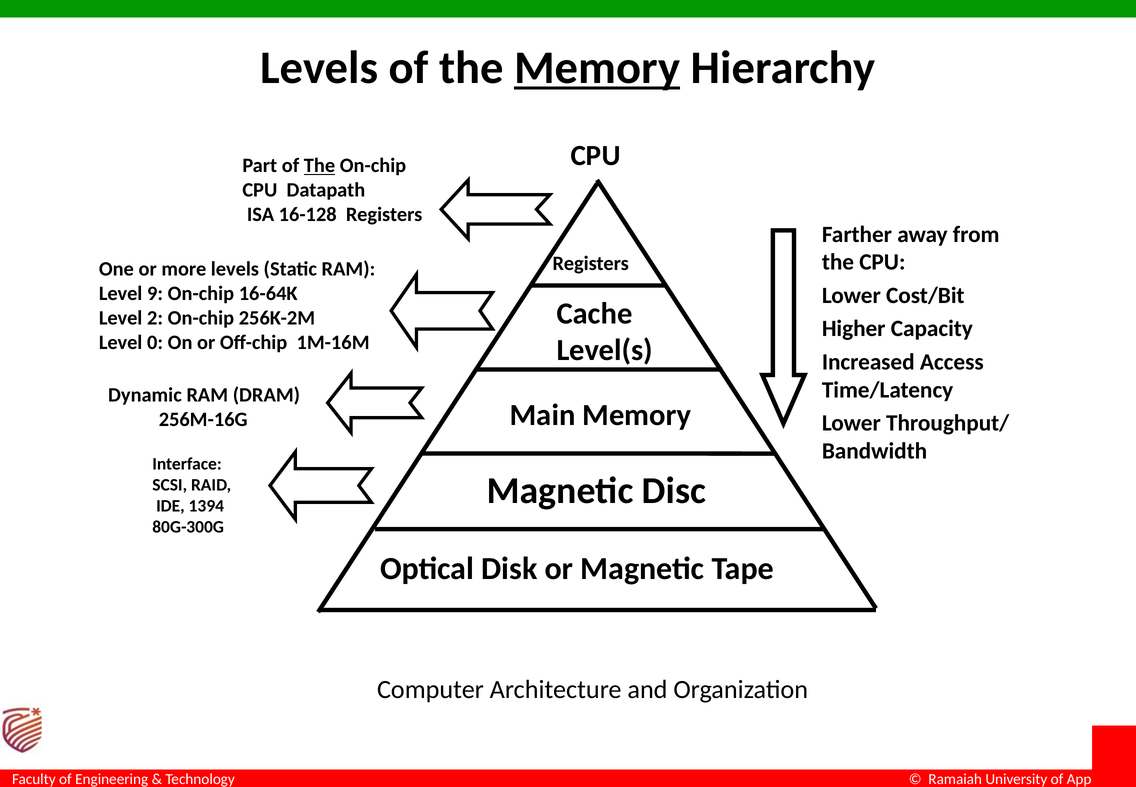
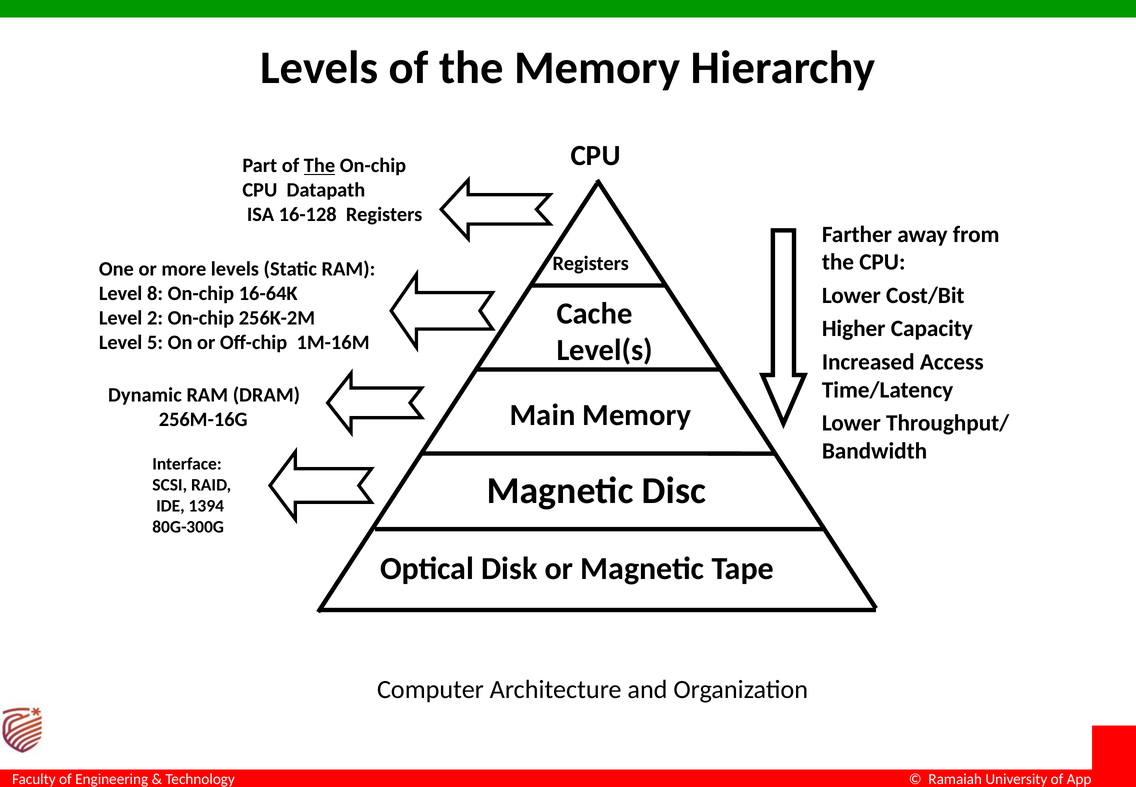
Memory underline: present -> none (597, 68)
9: 9 -> 8 (155, 293)
0: 0 -> 5 (155, 342)
